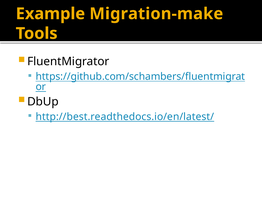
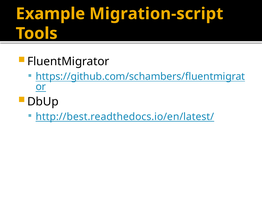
Migration-make: Migration-make -> Migration-script (156, 14)
